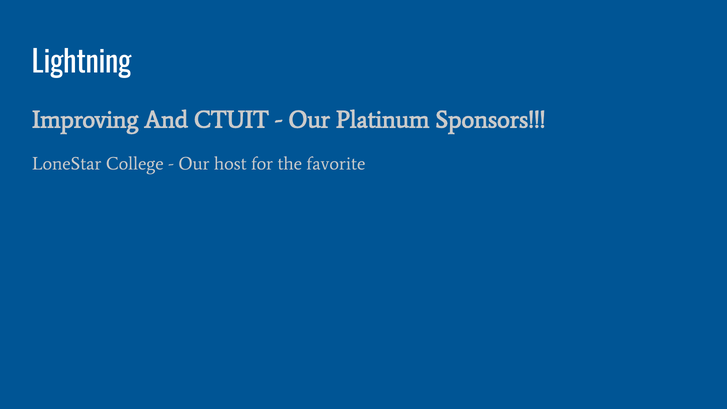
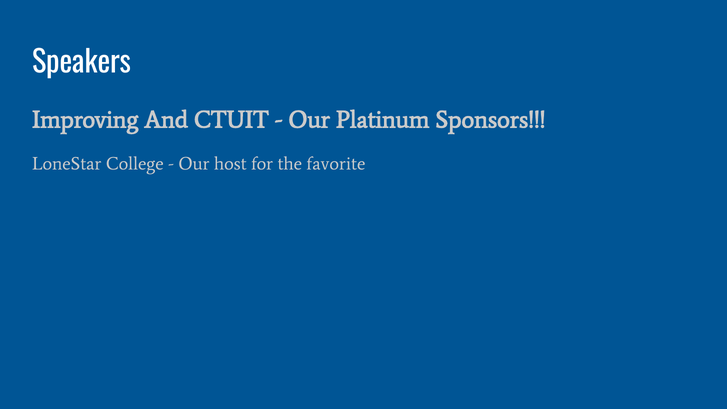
Lightning: Lightning -> Speakers (82, 63)
